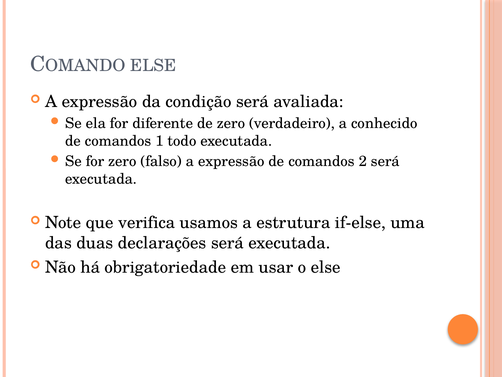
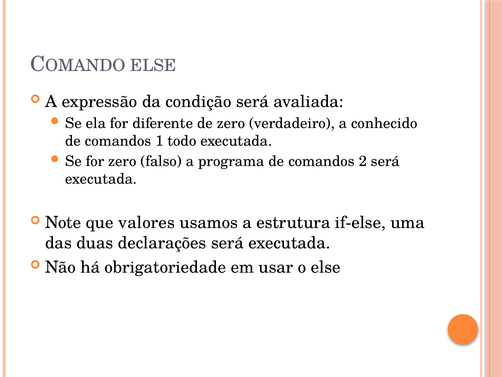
falso a expressão: expressão -> programa (231, 161)
verifica: verifica -> valores (147, 222)
